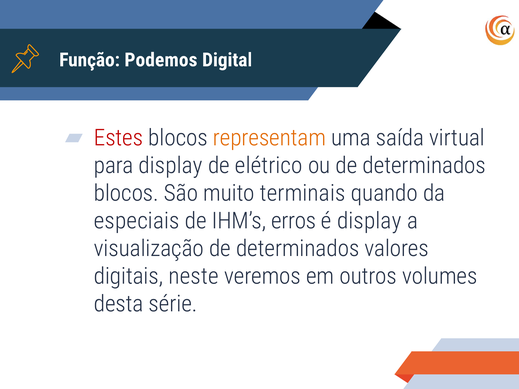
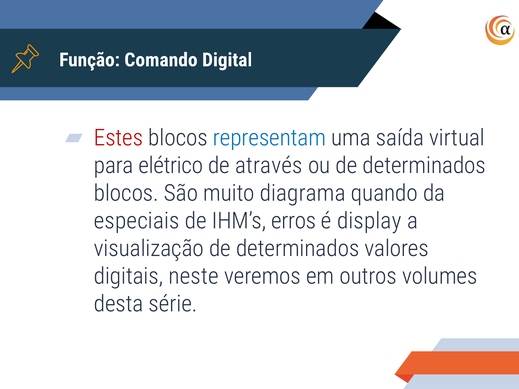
Podemos: Podemos -> Comando (161, 60)
representam colour: orange -> blue (269, 138)
para display: display -> elétrico (171, 166)
elétrico: elétrico -> através (269, 166)
terminais: terminais -> diagrama (303, 193)
